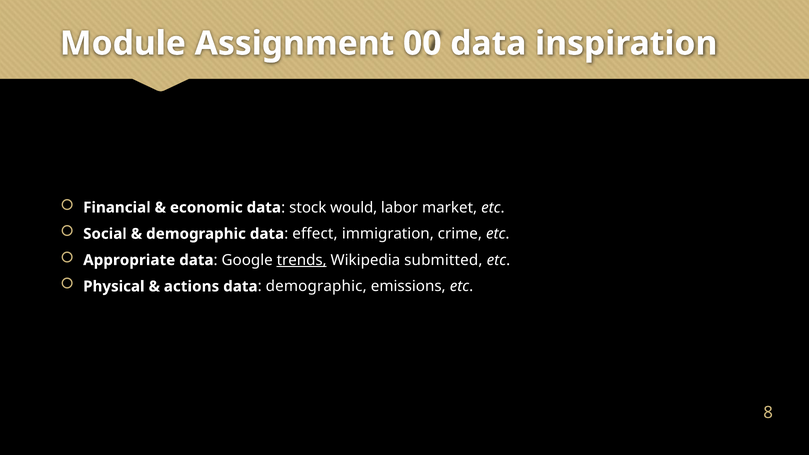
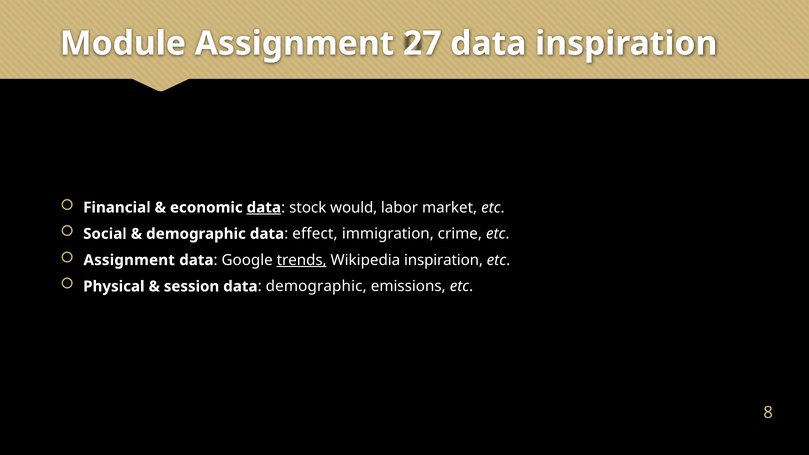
00: 00 -> 27 (422, 43)
data underline: none -> present (264, 208)
Appropriate: Appropriate -> Assignment (129, 260)
Wikipedia submitted: submitted -> inspiration (443, 260)
actions: actions -> session (192, 286)
